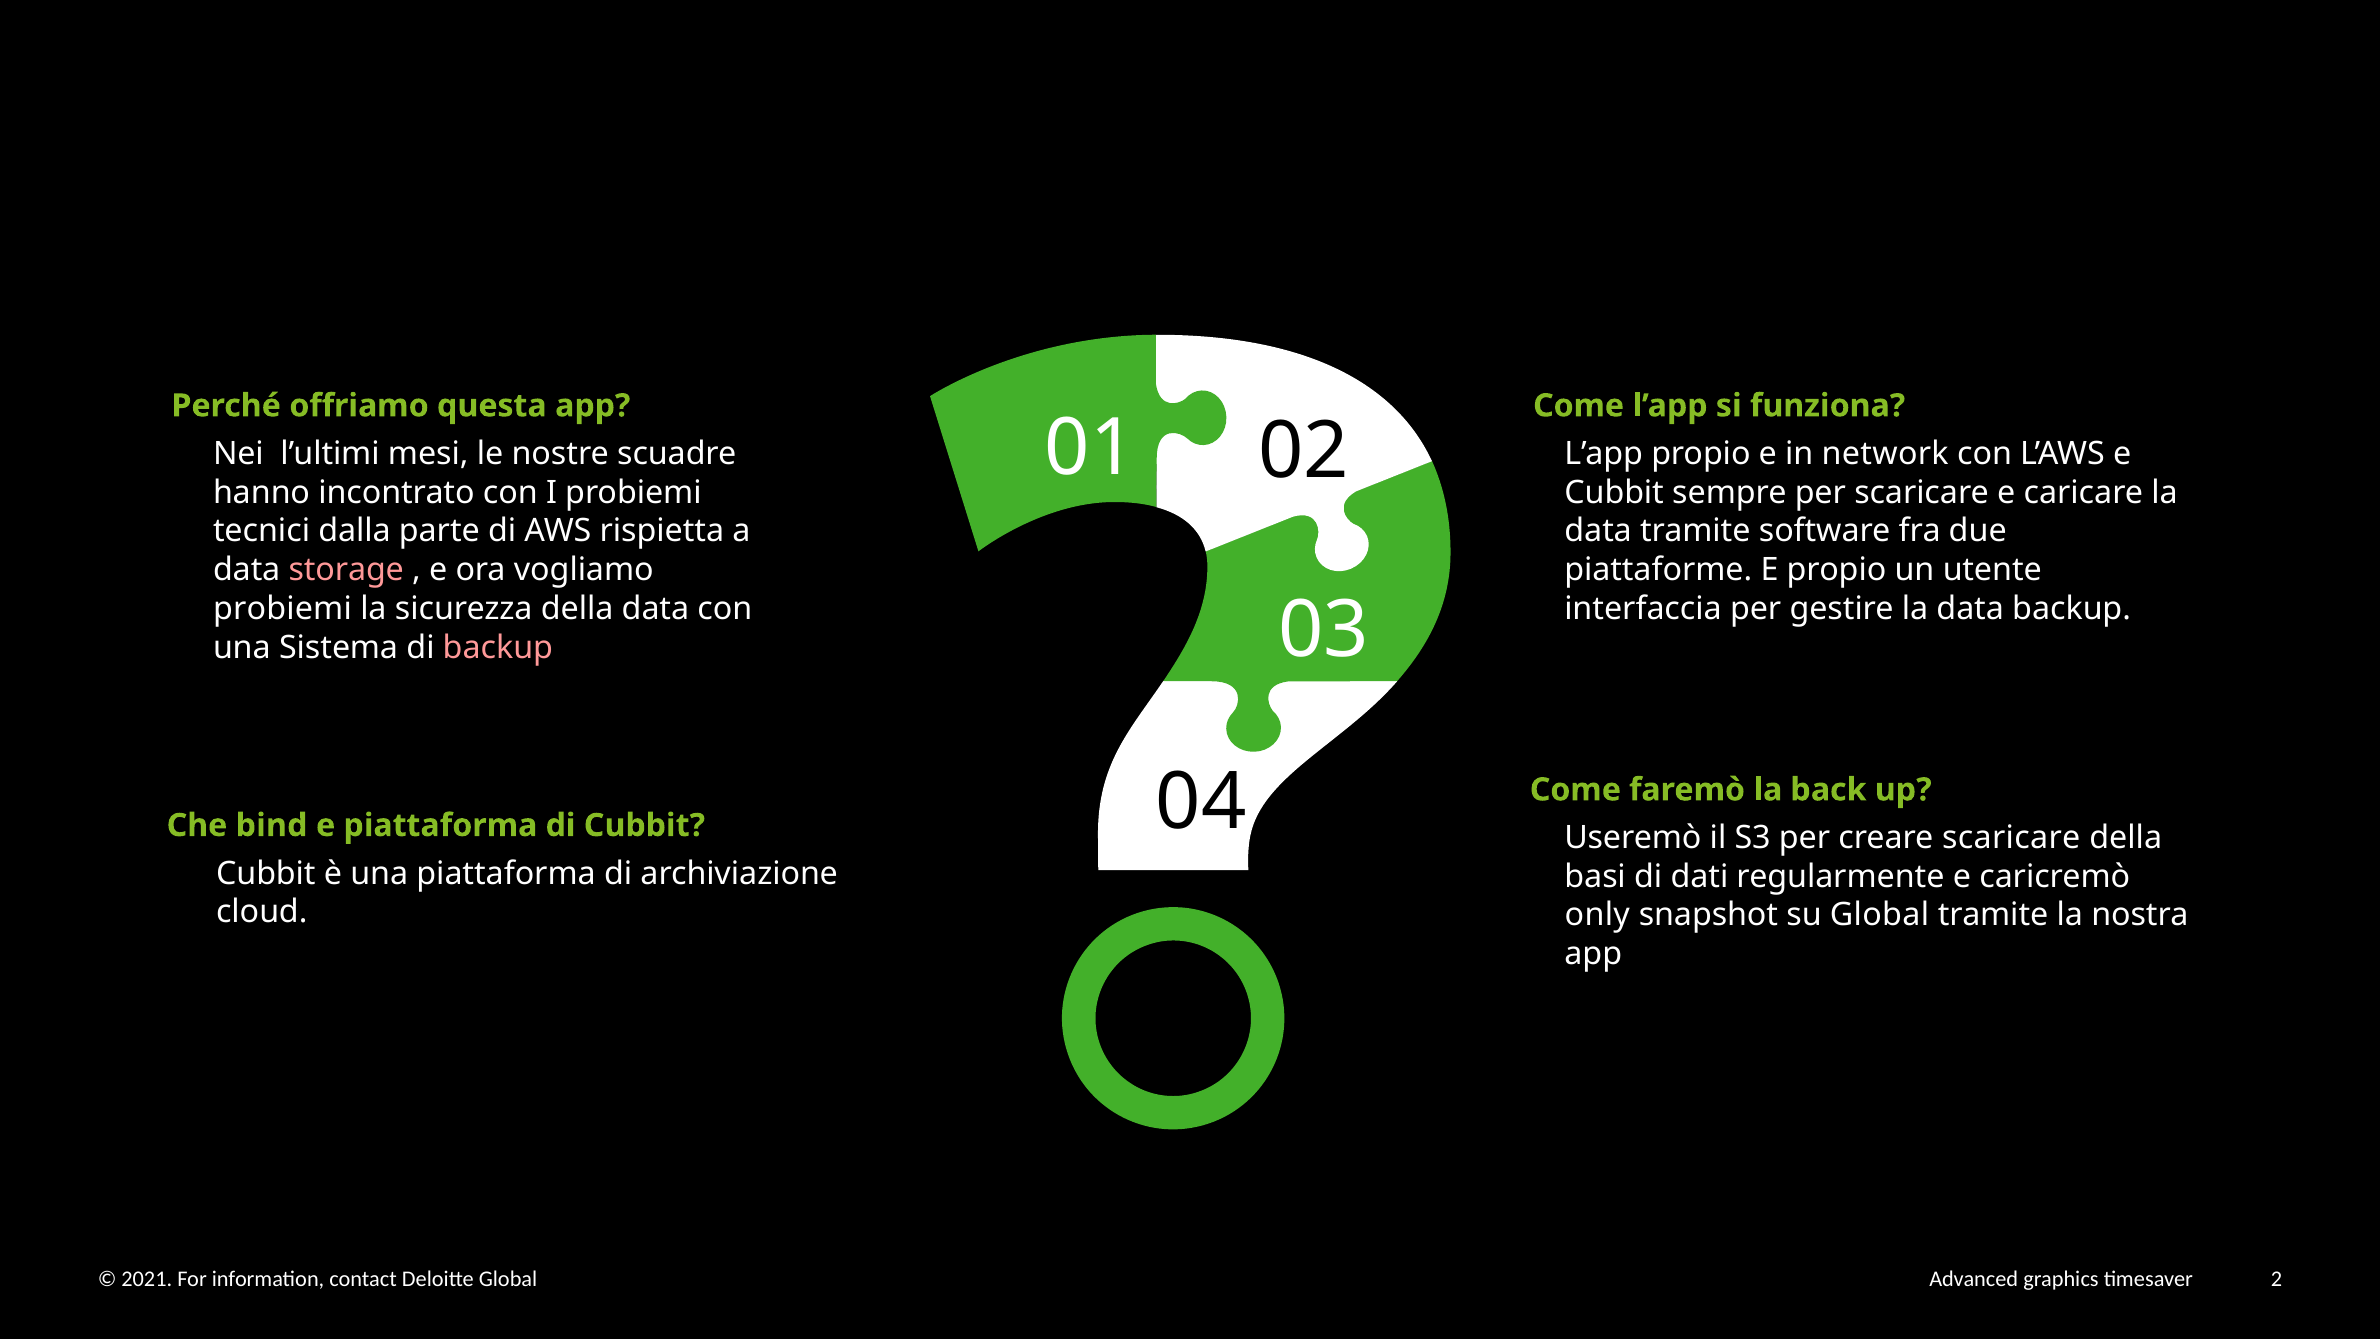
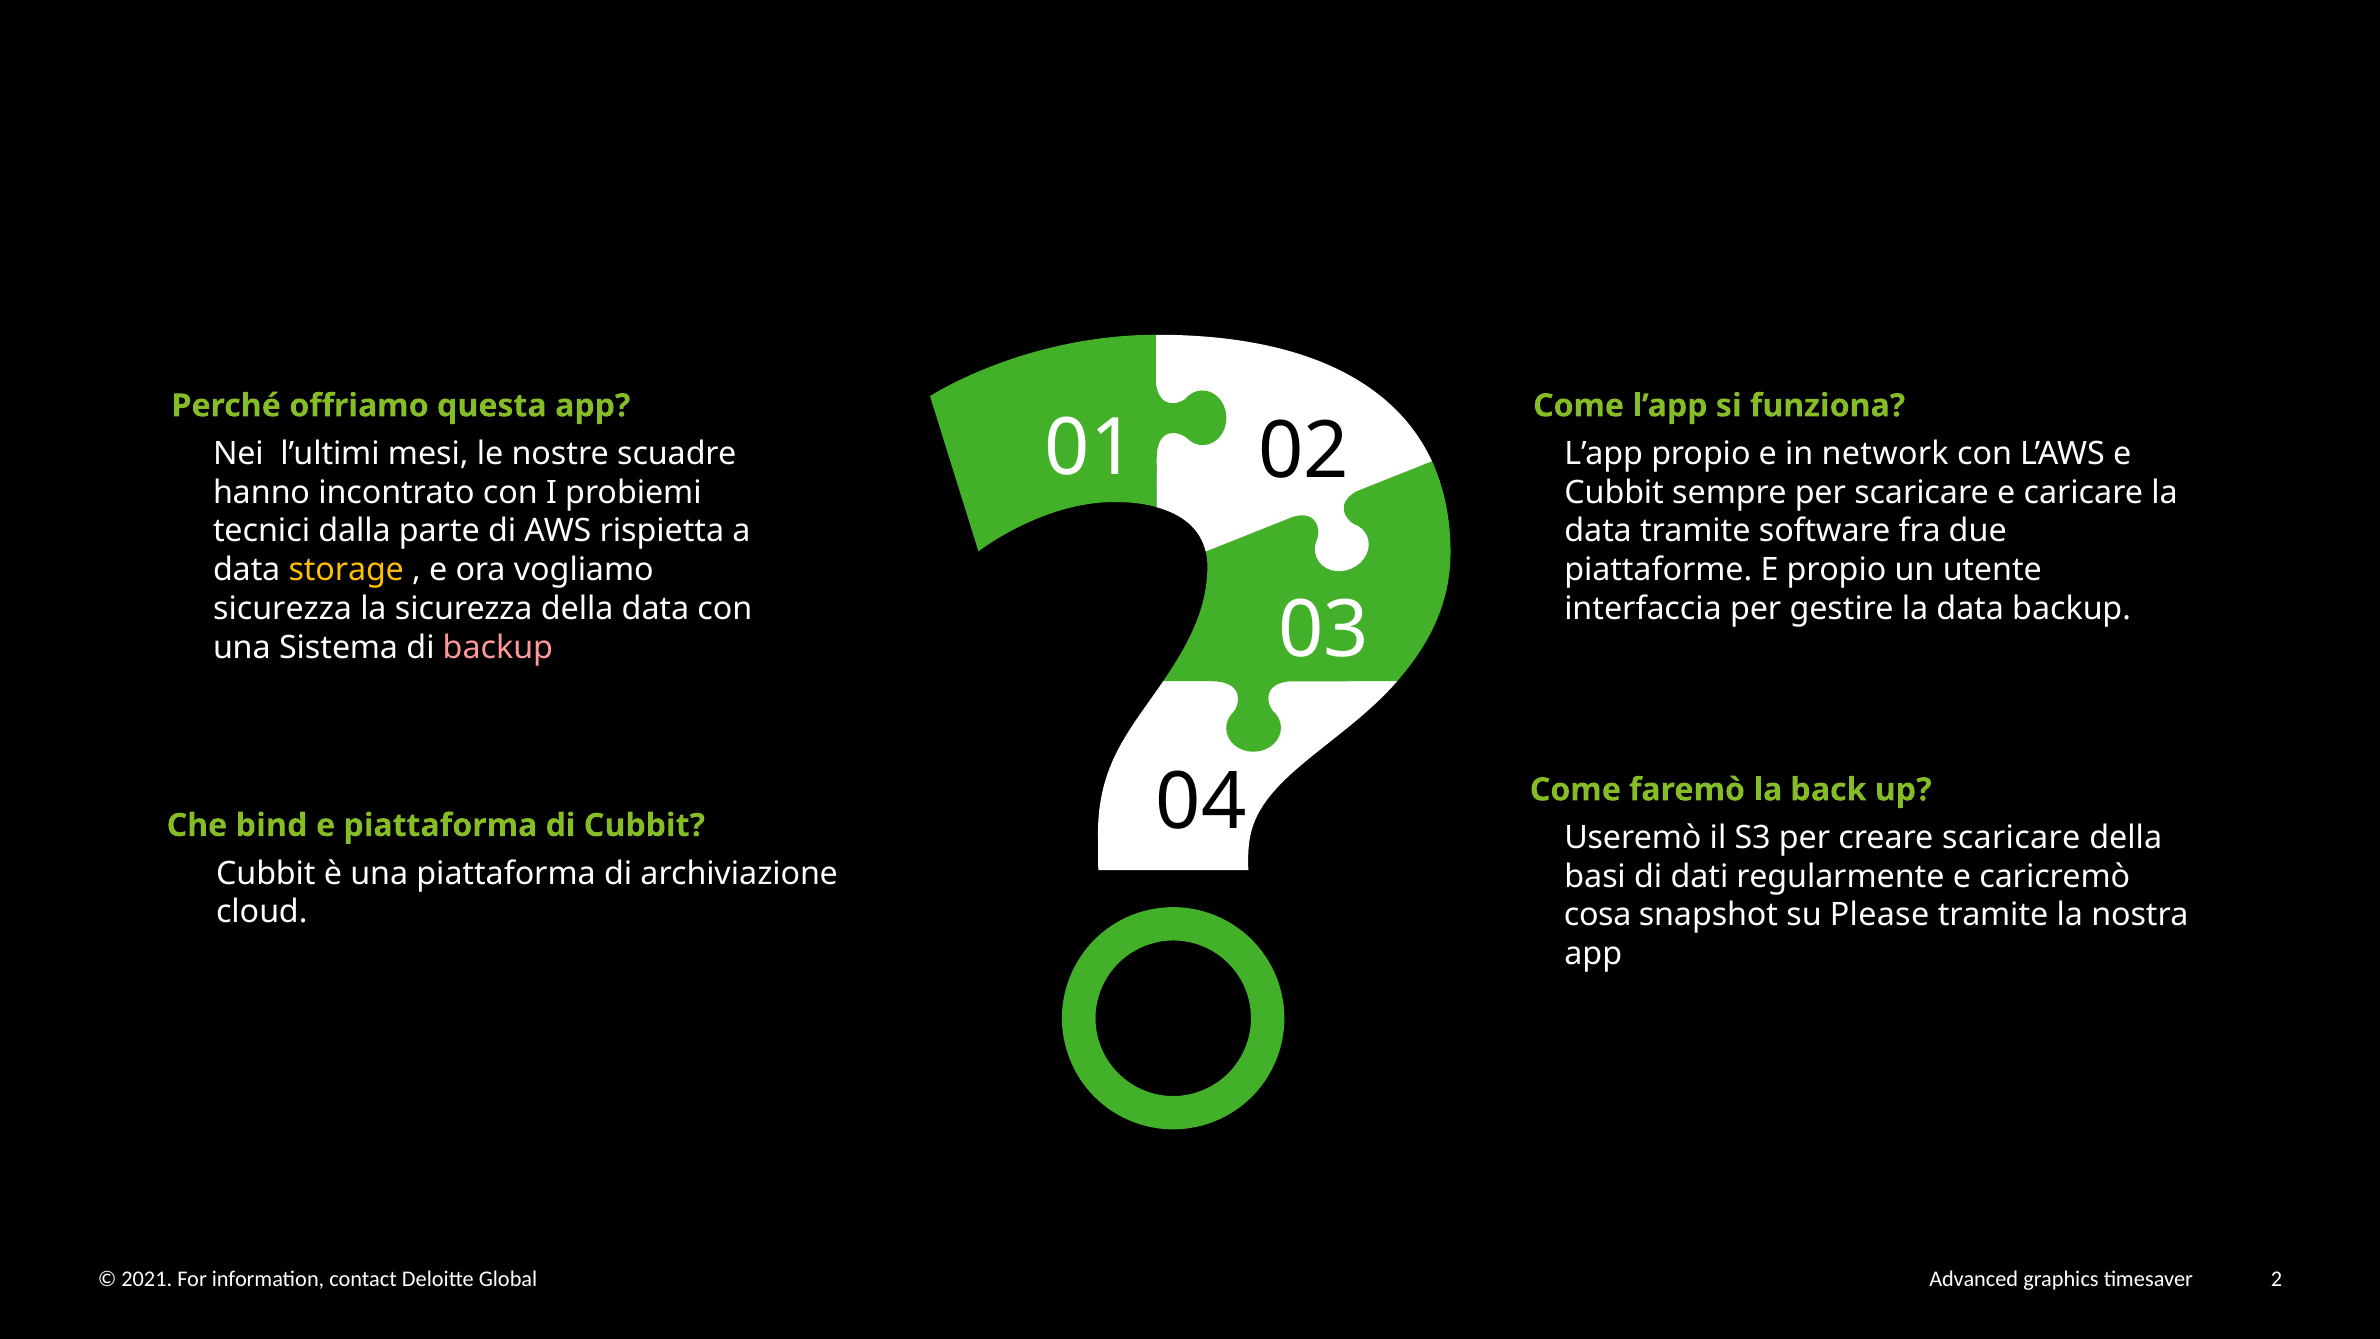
storage colour: pink -> yellow (346, 570)
probiemi: probiemi -> sicurezza (283, 609)
only: only -> cosa (1598, 915)
su Global: Global -> Please (1880, 915)
